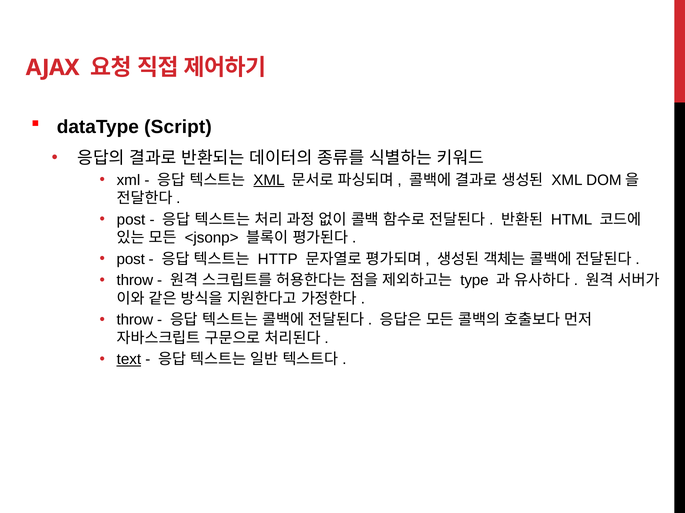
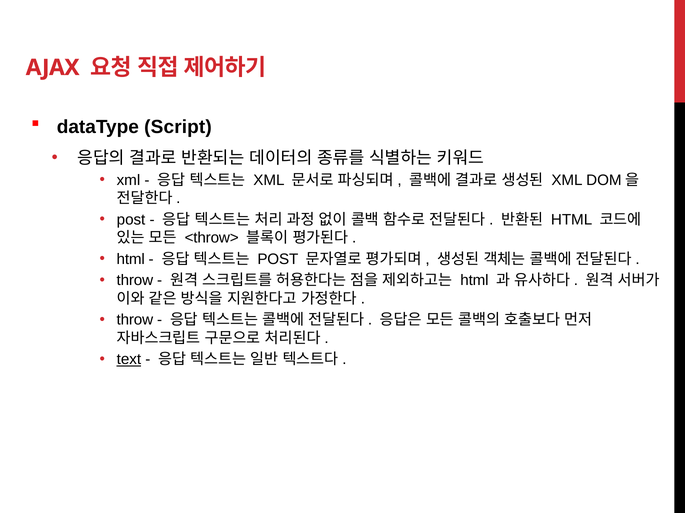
XML underline: present -> none (269, 180)
<jsonp>: <jsonp> -> <throw> (212, 238)
post: post -> html (131, 260)
HTTP: HTTP -> POST (278, 260)
type: type -> html (474, 281)
